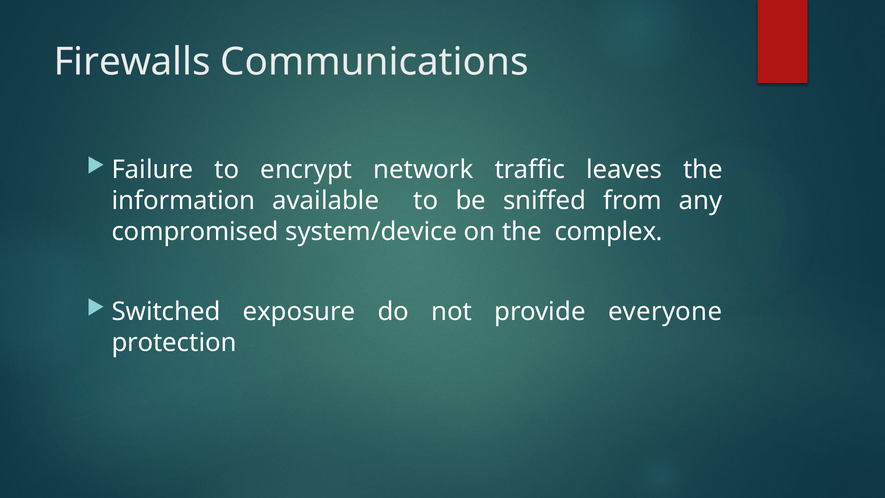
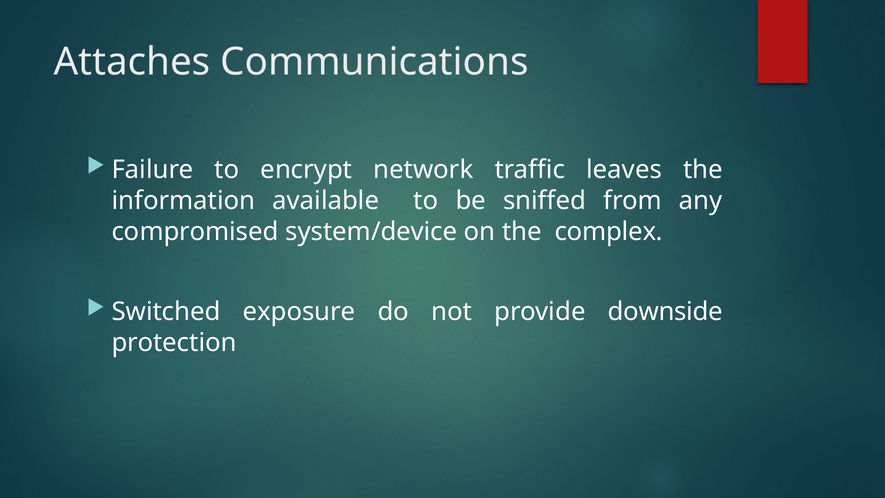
Firewalls: Firewalls -> Attaches (132, 62)
everyone: everyone -> downside (665, 312)
